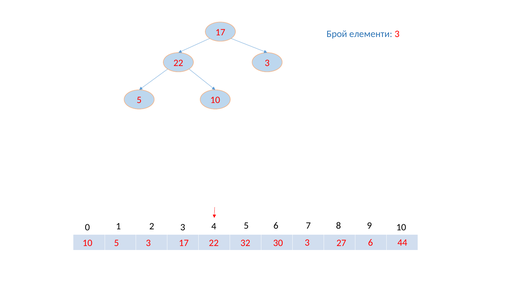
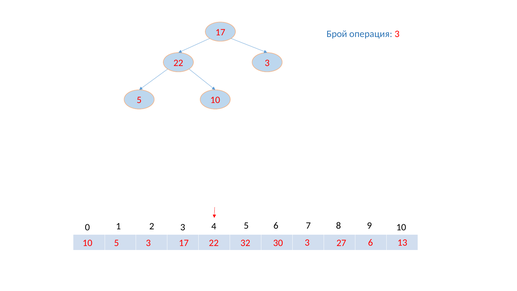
елементи: елементи -> операция (371, 34)
44: 44 -> 13 (402, 243)
